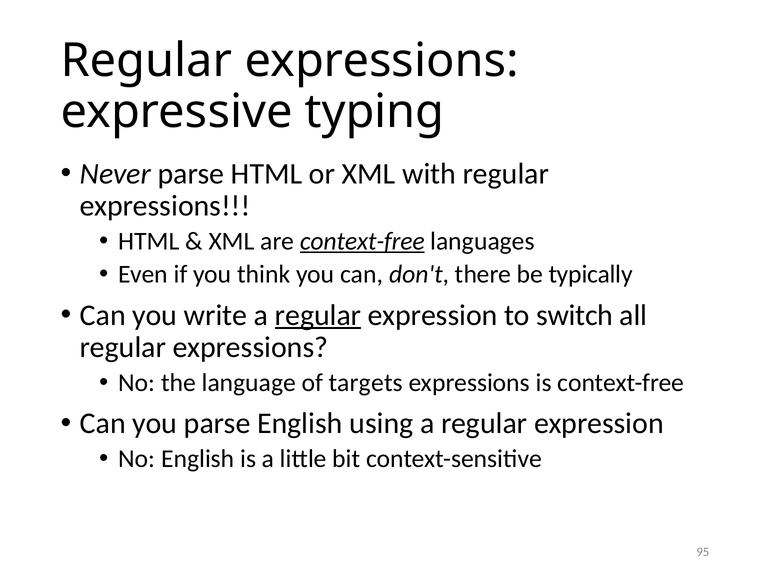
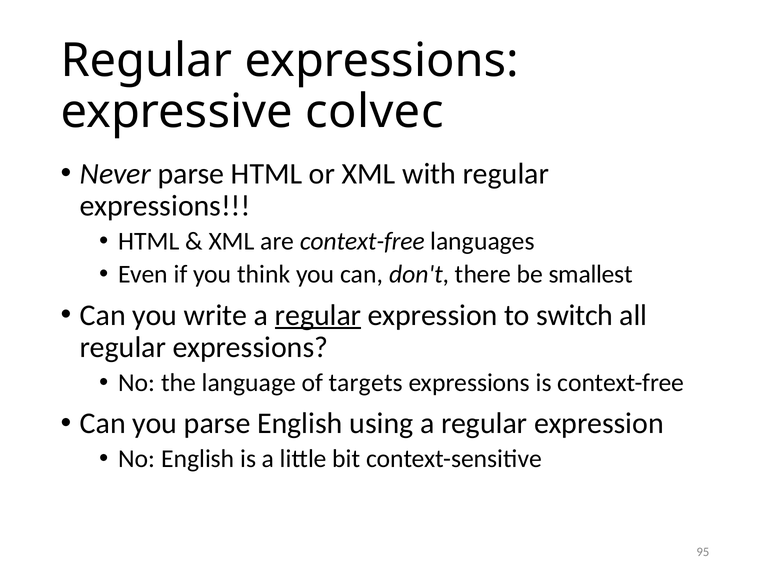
typing: typing -> colvec (374, 112)
context-free underline: present -> none (362, 241)
typically: typically -> smallest (591, 274)
